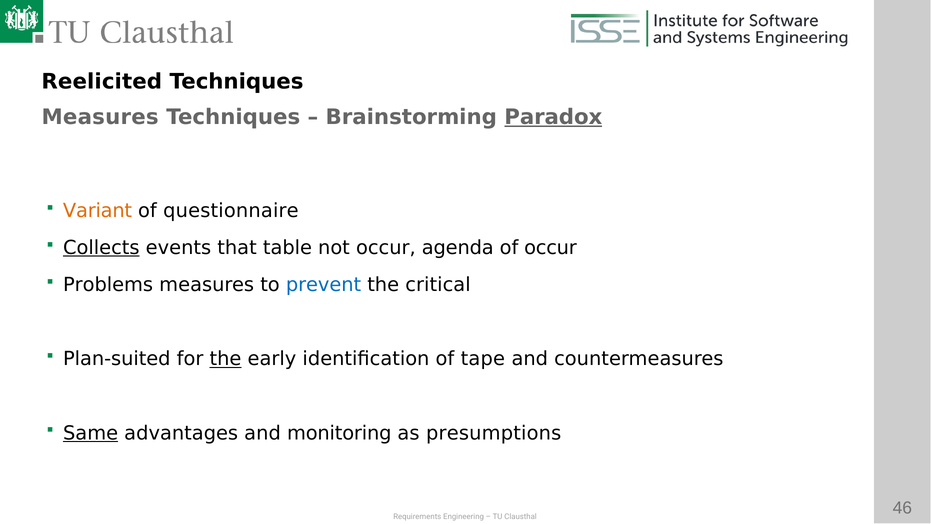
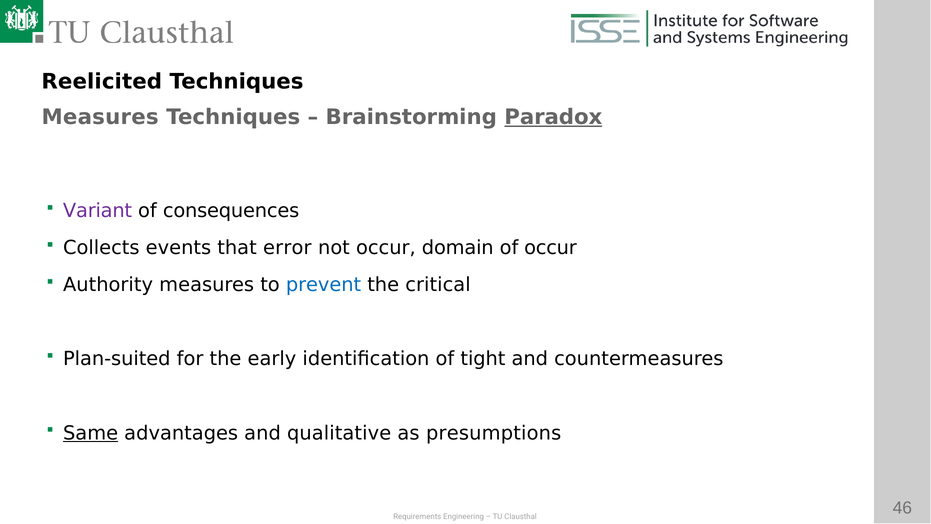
Variant colour: orange -> purple (98, 211)
questionnaire: questionnaire -> consequences (231, 211)
Collects underline: present -> none (101, 248)
table: table -> error (287, 248)
agenda: agenda -> domain (458, 248)
Problems: Problems -> Authority (108, 285)
the underline: present -> none (225, 359)
tape: tape -> tight (483, 359)
monitoring: monitoring -> qualitative (339, 433)
